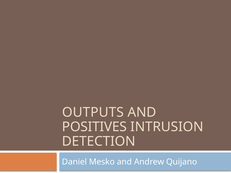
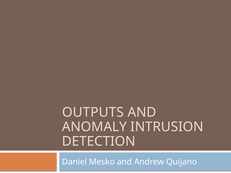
POSITIVES: POSITIVES -> ANOMALY (94, 127)
